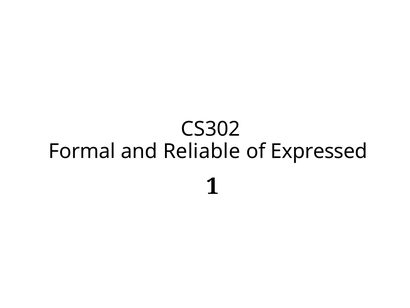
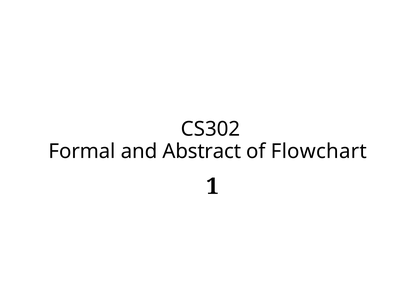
Reliable: Reliable -> Abstract (202, 151)
Expressed: Expressed -> Flowchart (319, 151)
